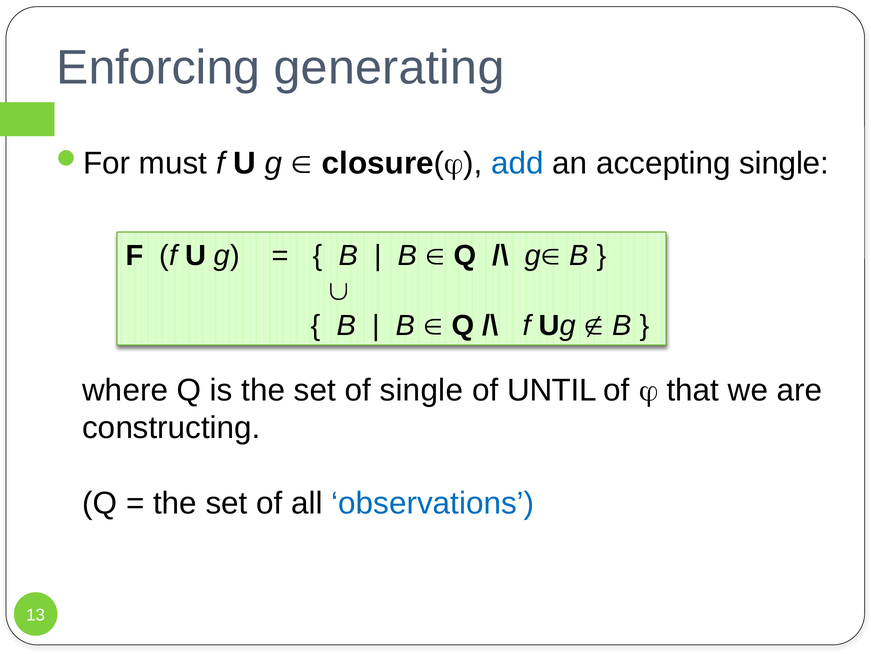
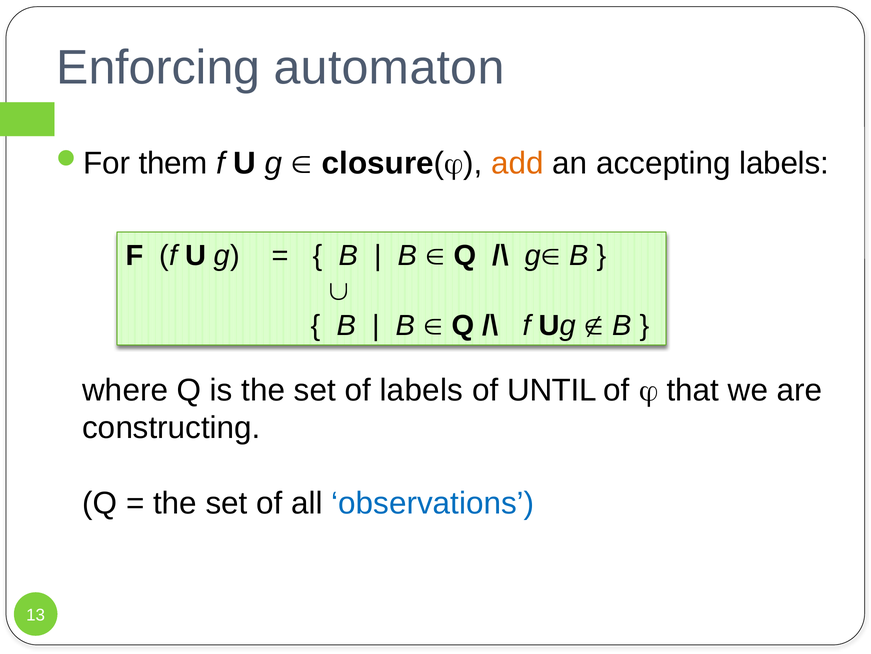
generating: generating -> automaton (389, 68)
must: must -> them (173, 163)
add colour: blue -> orange (517, 163)
accepting single: single -> labels (784, 163)
of single: single -> labels (421, 390)
